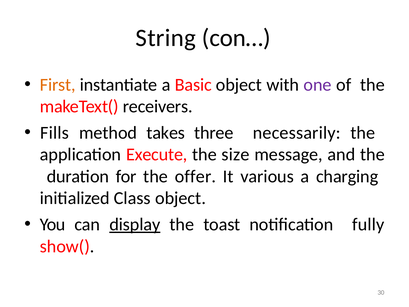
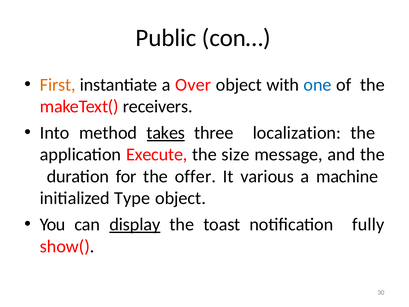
String: String -> Public (166, 38)
Basic: Basic -> Over (193, 85)
one colour: purple -> blue (318, 85)
Fills: Fills -> Into (55, 133)
takes underline: none -> present (166, 133)
necessarily: necessarily -> localization (297, 133)
charging: charging -> machine (347, 176)
Class: Class -> Type (132, 198)
